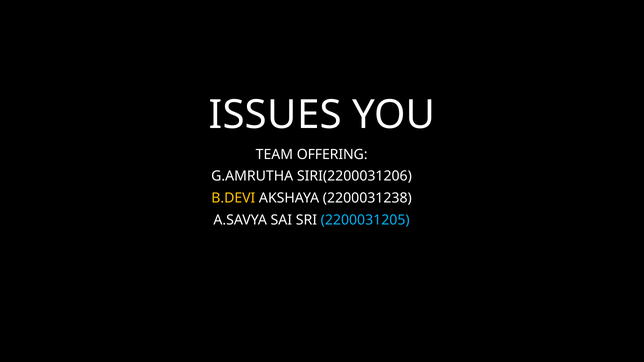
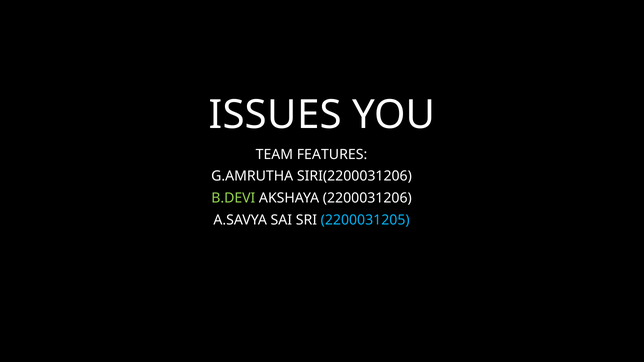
OFFERING: OFFERING -> FEATURES (332, 154)
B.DEVI colour: yellow -> light green (233, 198)
2200031238: 2200031238 -> 2200031206 (367, 198)
